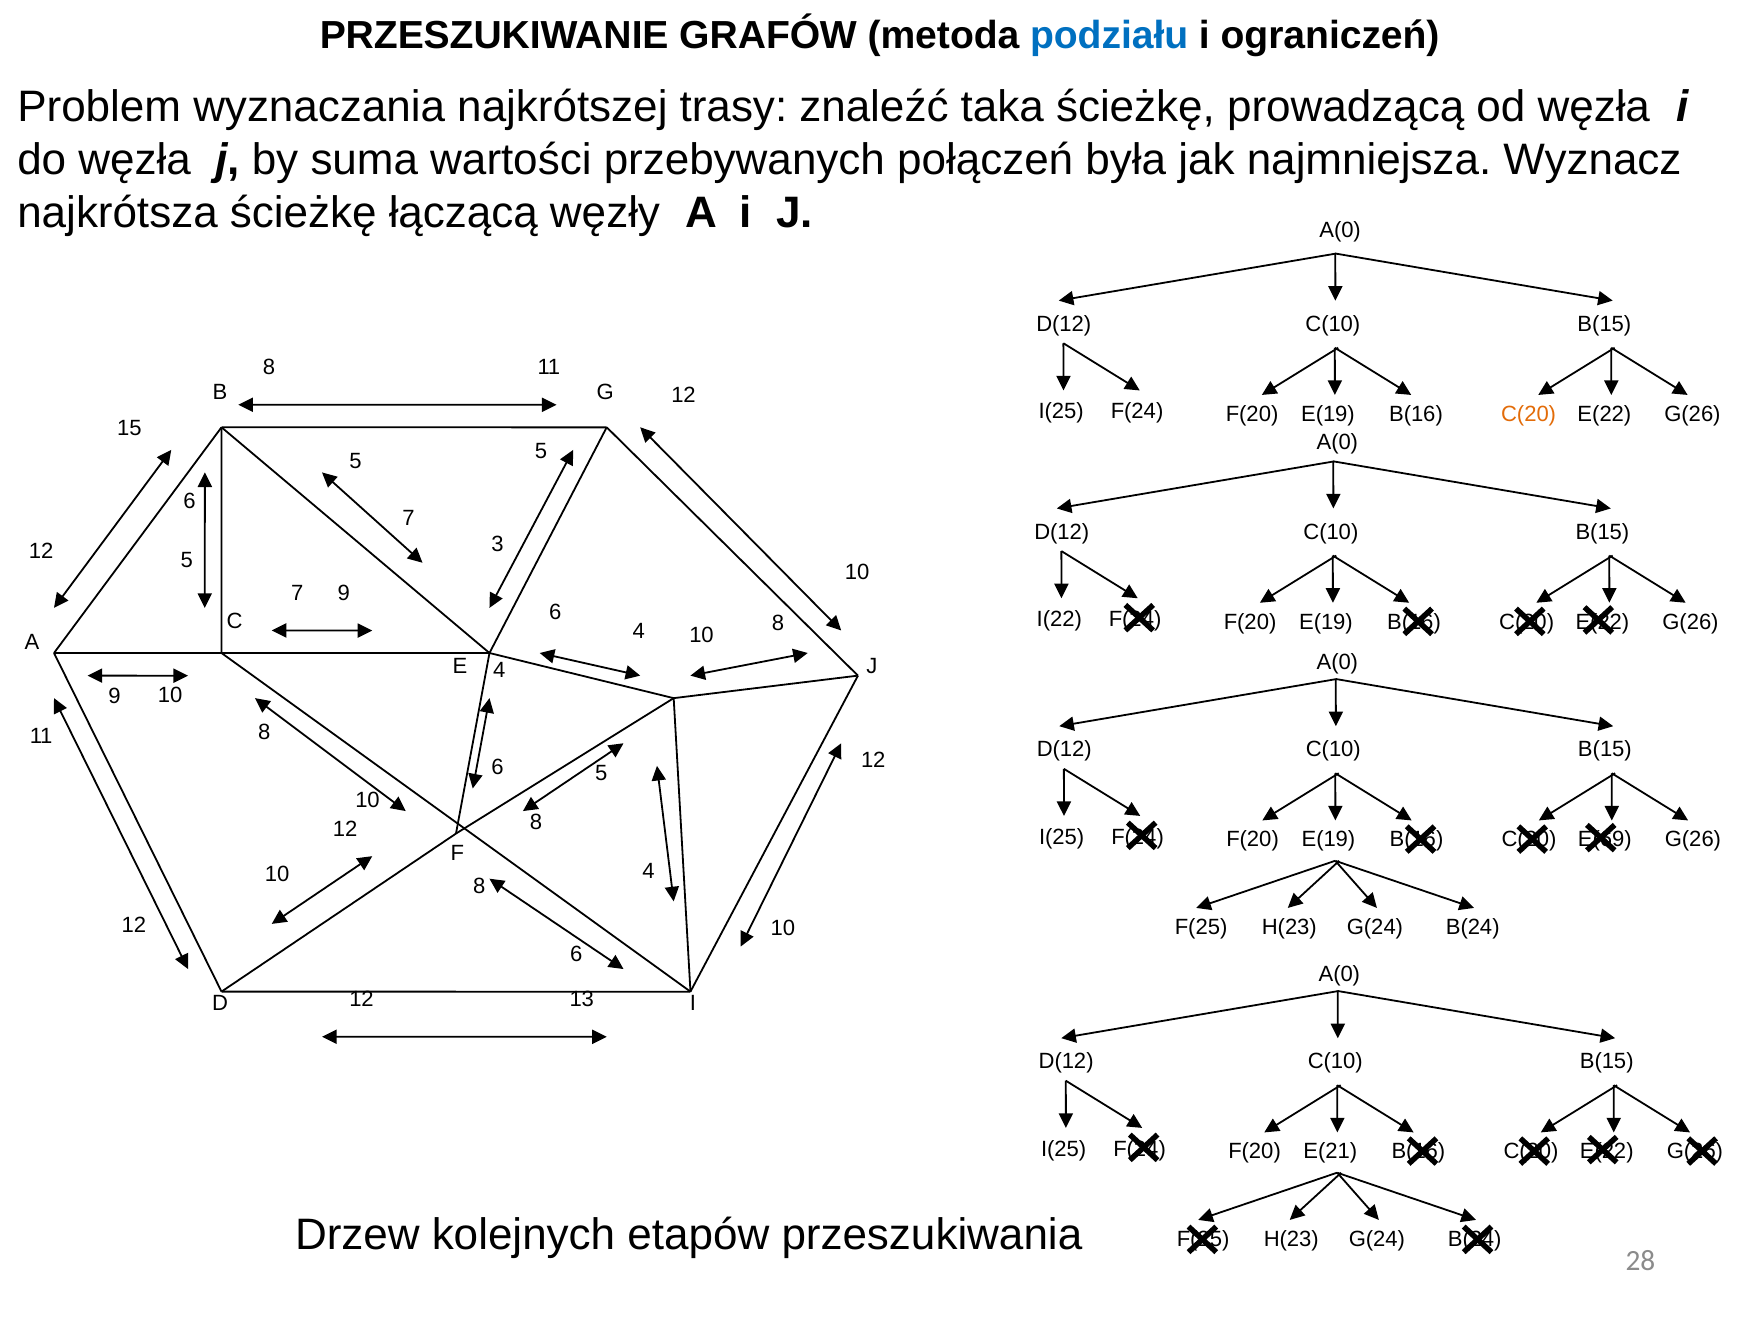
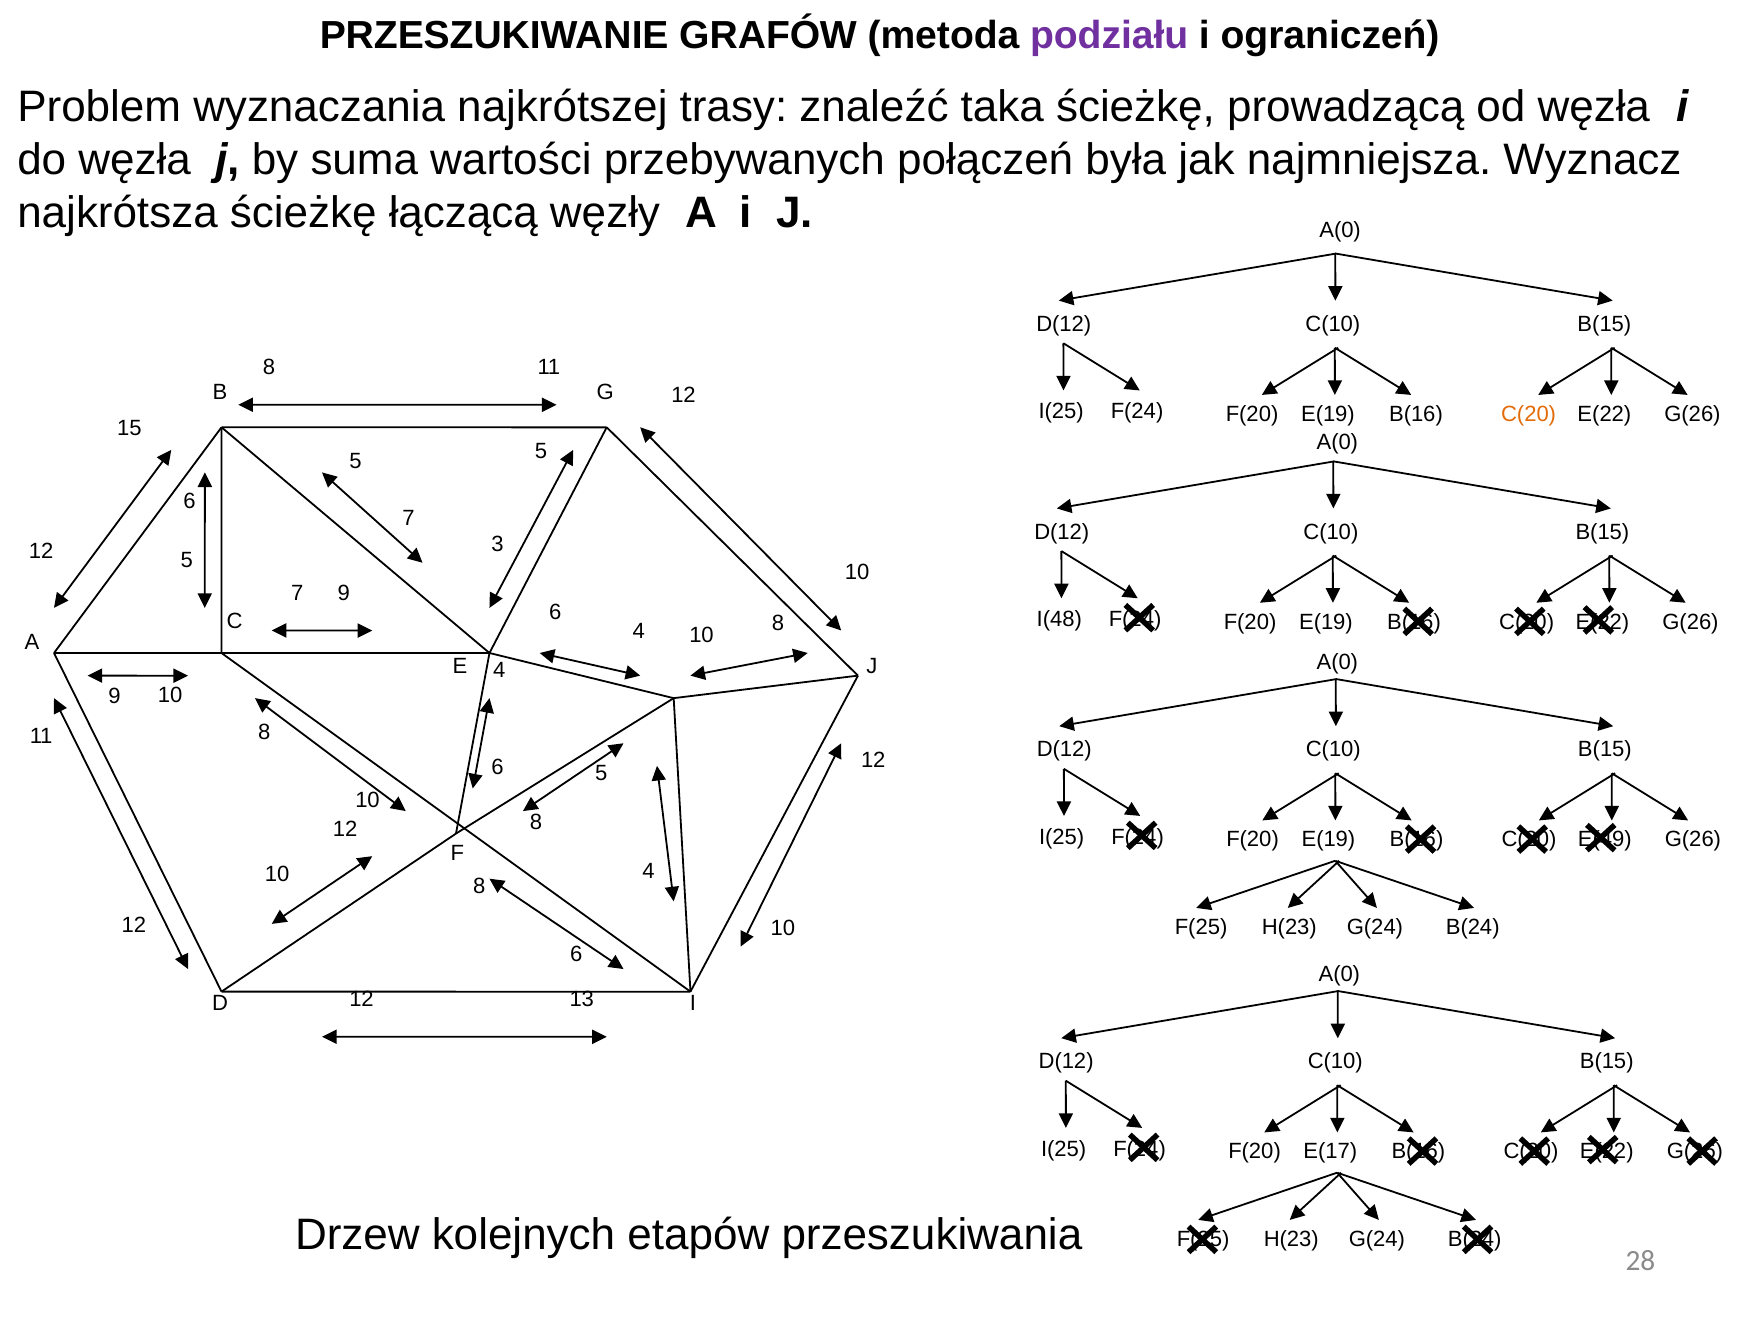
podziału colour: blue -> purple (1109, 35)
I(22: I(22 -> I(48 (1059, 619)
E(69: E(69 -> E(49 (1605, 839)
E(21: E(21 -> E(17 (1330, 1151)
